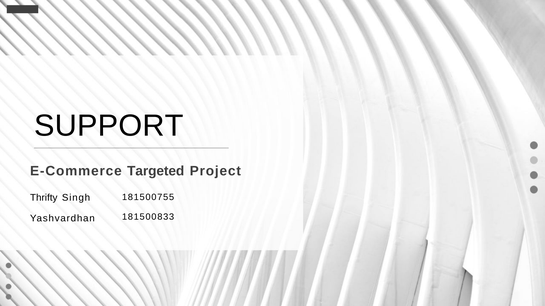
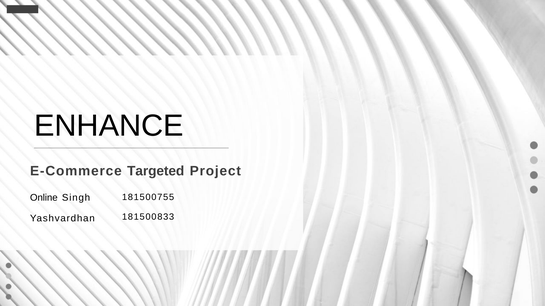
SUPPORT: SUPPORT -> ENHANCE (109, 126)
Thrifty: Thrifty -> Online (44, 198)
